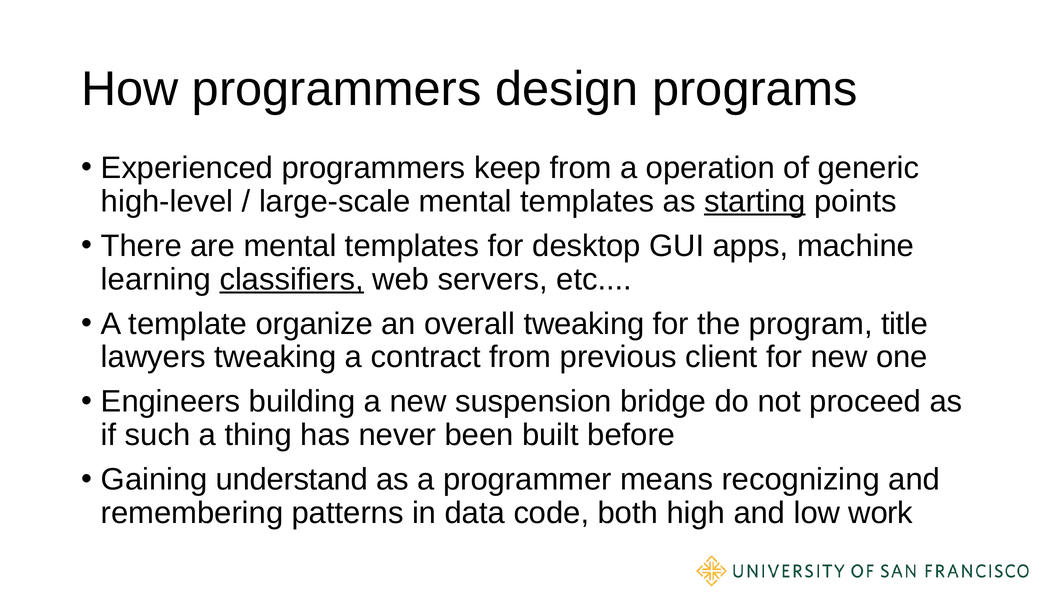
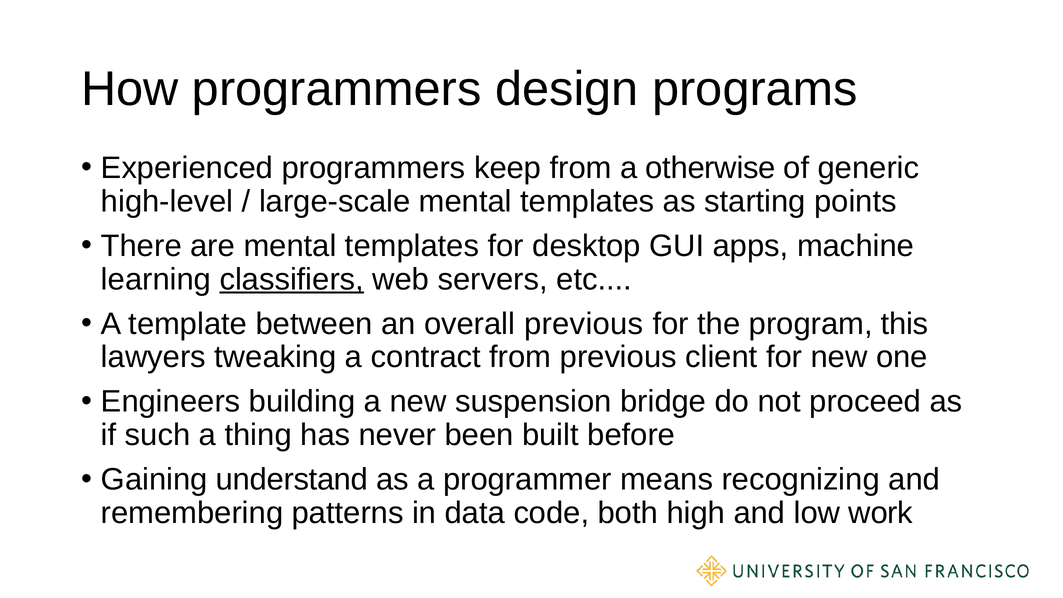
operation: operation -> otherwise (710, 168)
starting underline: present -> none (755, 201)
organize: organize -> between (314, 324)
overall tweaking: tweaking -> previous (584, 324)
title: title -> this (905, 324)
